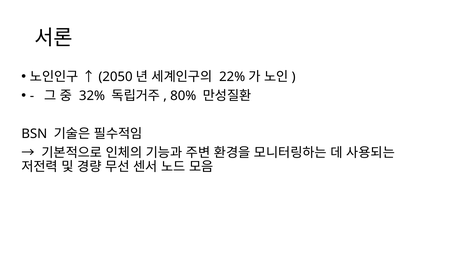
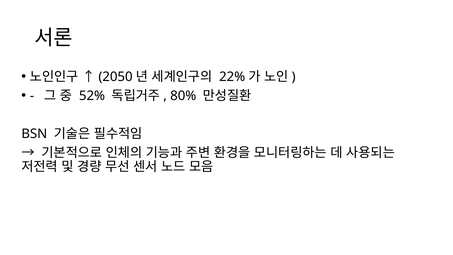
32%: 32% -> 52% (92, 96)
